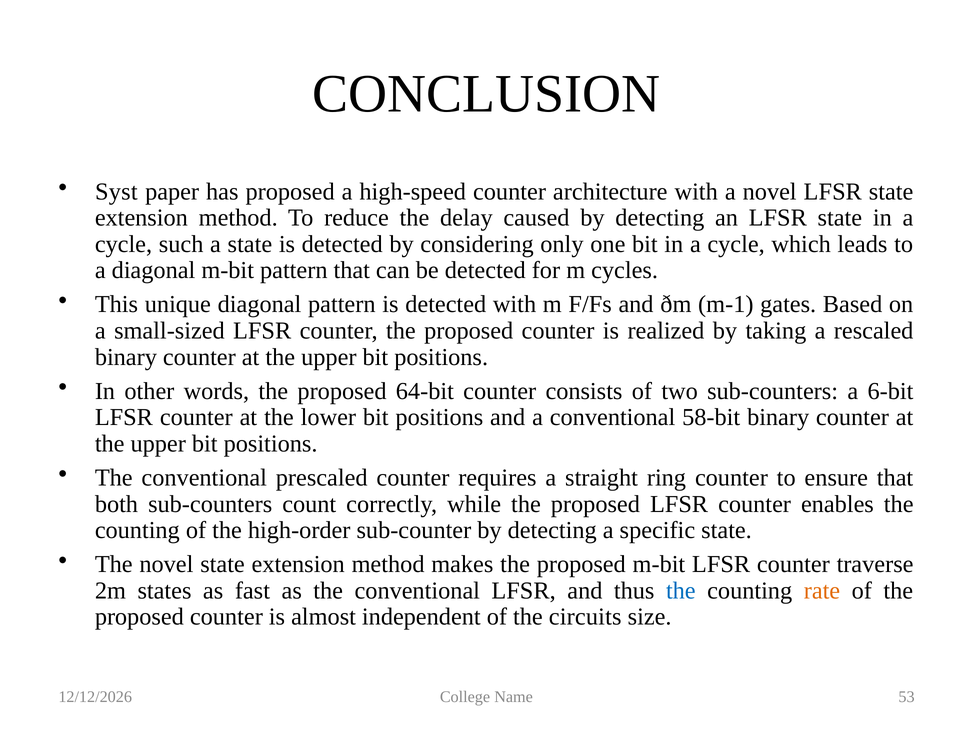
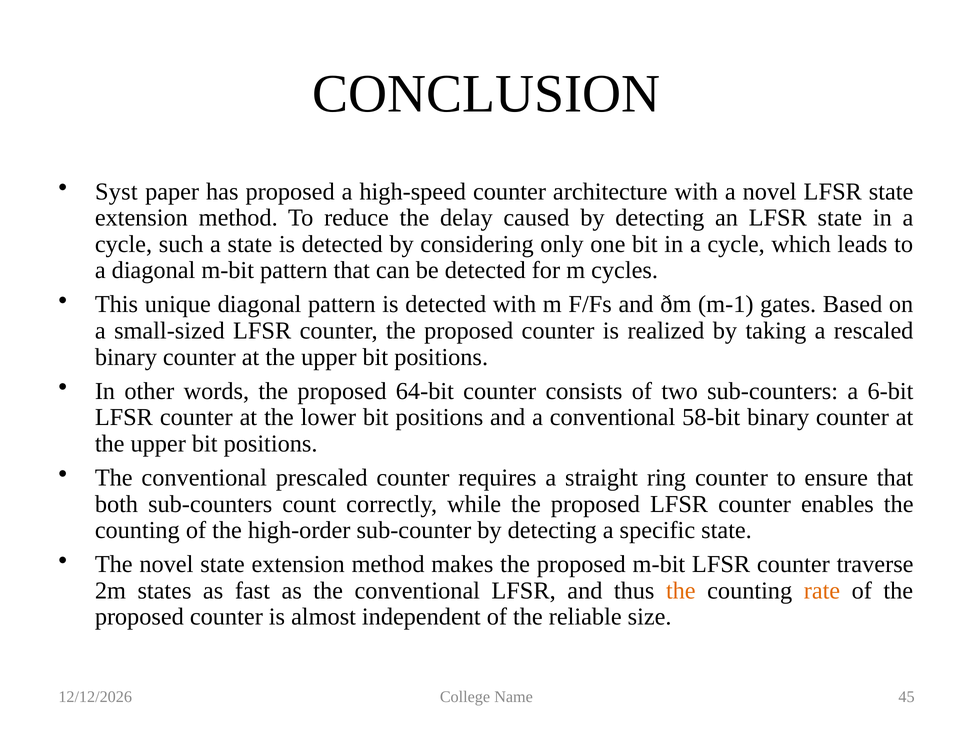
the colour: blue -> orange (681, 590)
circuits: circuits -> reliable (585, 617)
53: 53 -> 45 (907, 697)
